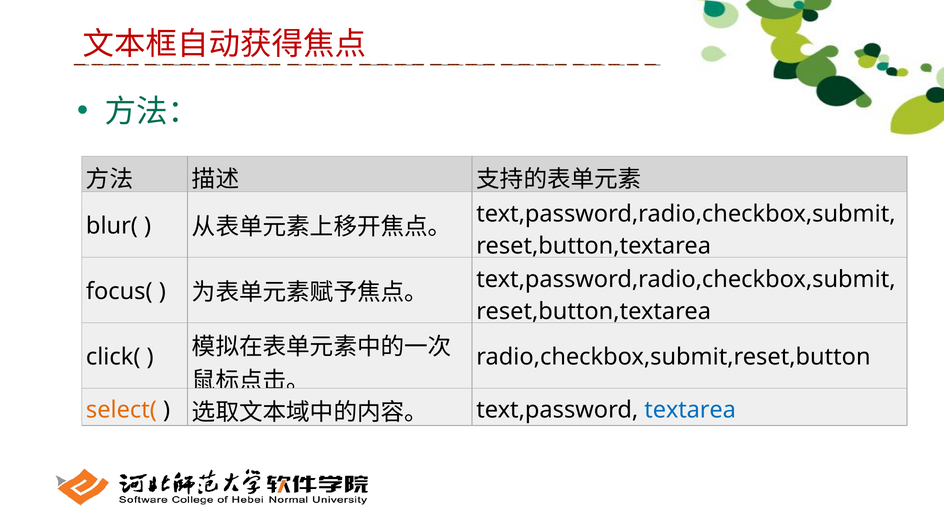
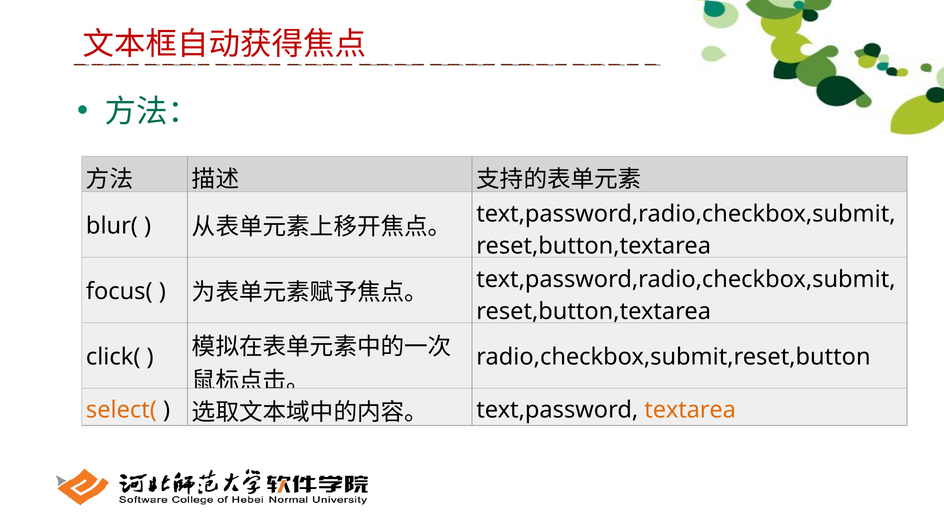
textarea colour: blue -> orange (690, 410)
